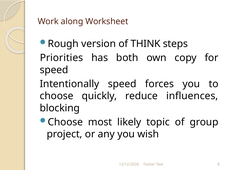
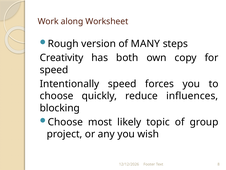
THINK: THINK -> MANY (145, 44)
Priorities: Priorities -> Creativity (62, 58)
